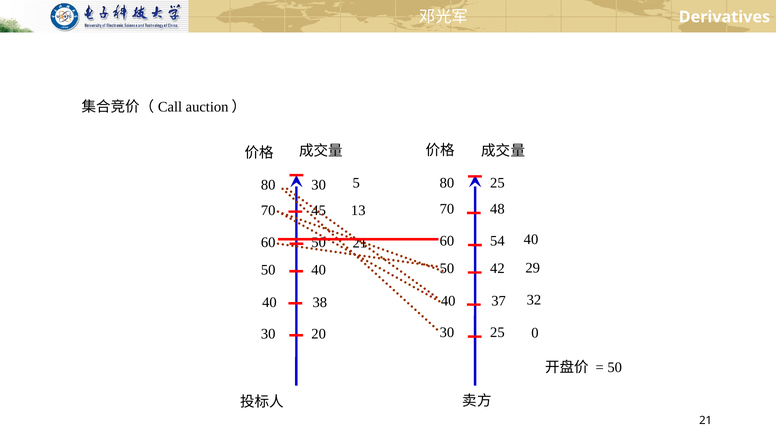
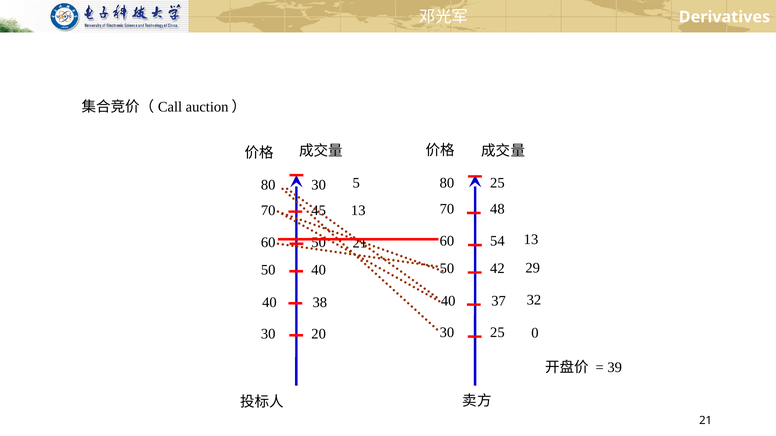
40: 40 -> 13 (531, 240)
50: 50 -> 39 (615, 368)
